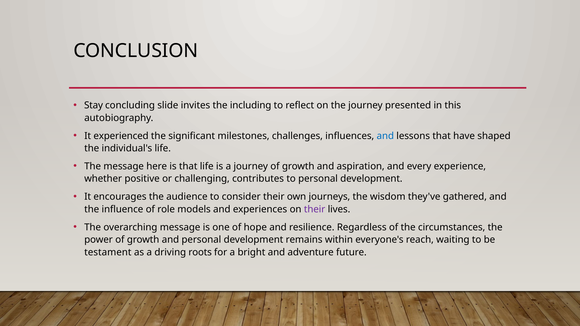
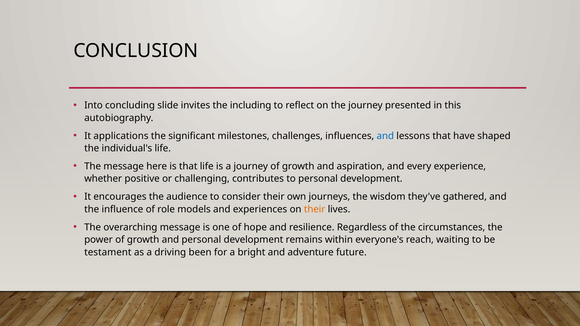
Stay: Stay -> Into (93, 105)
experienced: experienced -> applications (121, 136)
their colour: purple -> orange (315, 209)
roots: roots -> been (200, 252)
